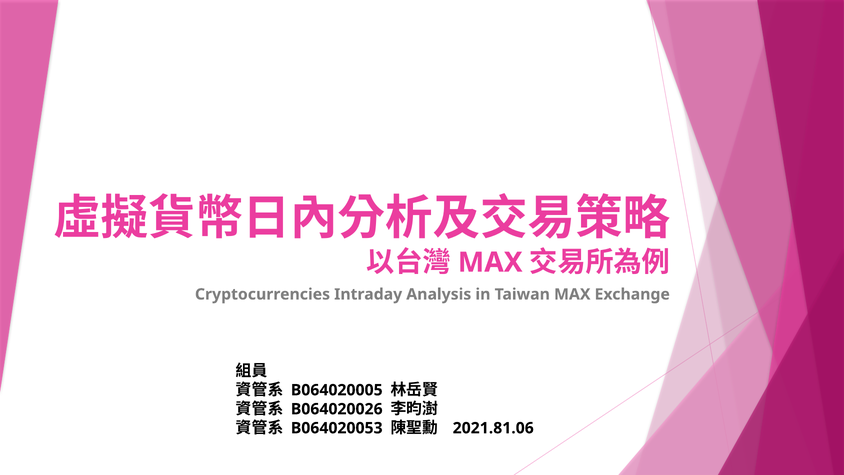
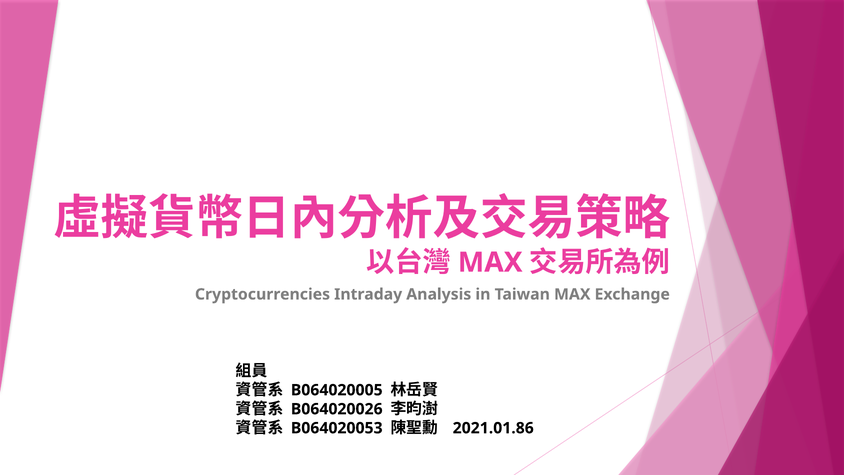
2021.81.06: 2021.81.06 -> 2021.01.86 (493, 428)
